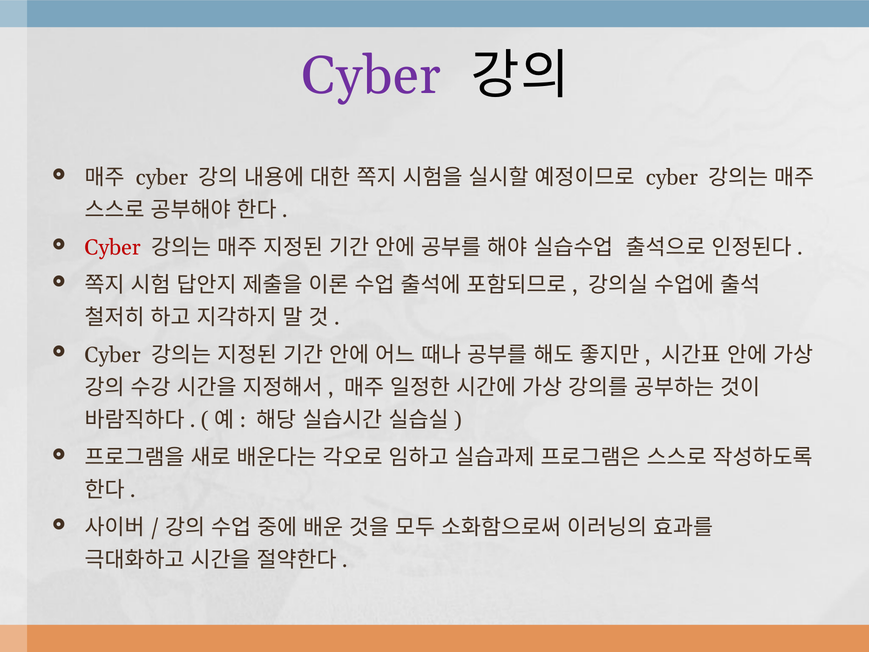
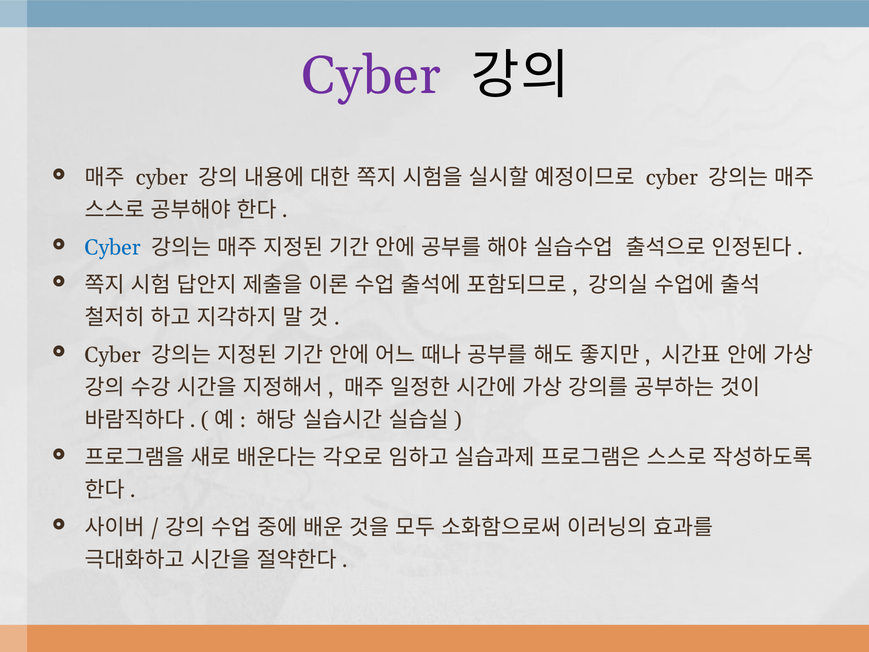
Cyber colour: red -> blue (113, 247)
